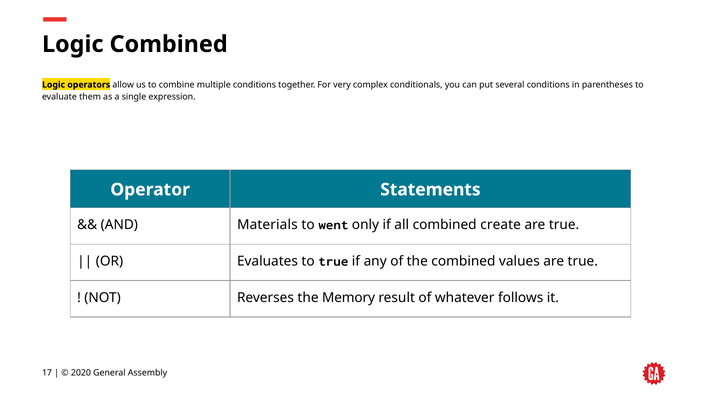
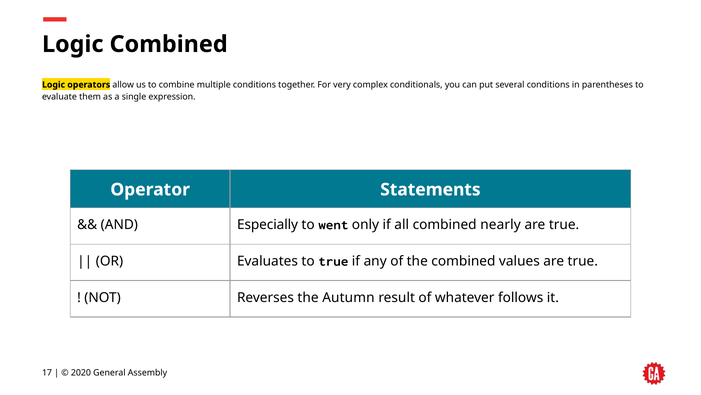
Materials: Materials -> Especially (268, 224)
create: create -> nearly (501, 224)
Memory: Memory -> Autumn (348, 297)
